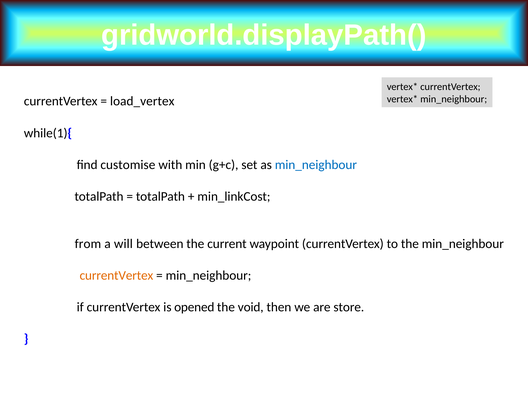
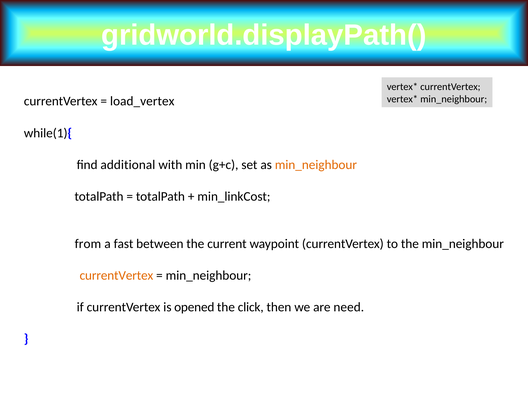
customise: customise -> additional (128, 165)
min_neighbour colour: blue -> orange (316, 165)
will: will -> fast (124, 244)
void: void -> click (251, 307)
store: store -> need (349, 307)
